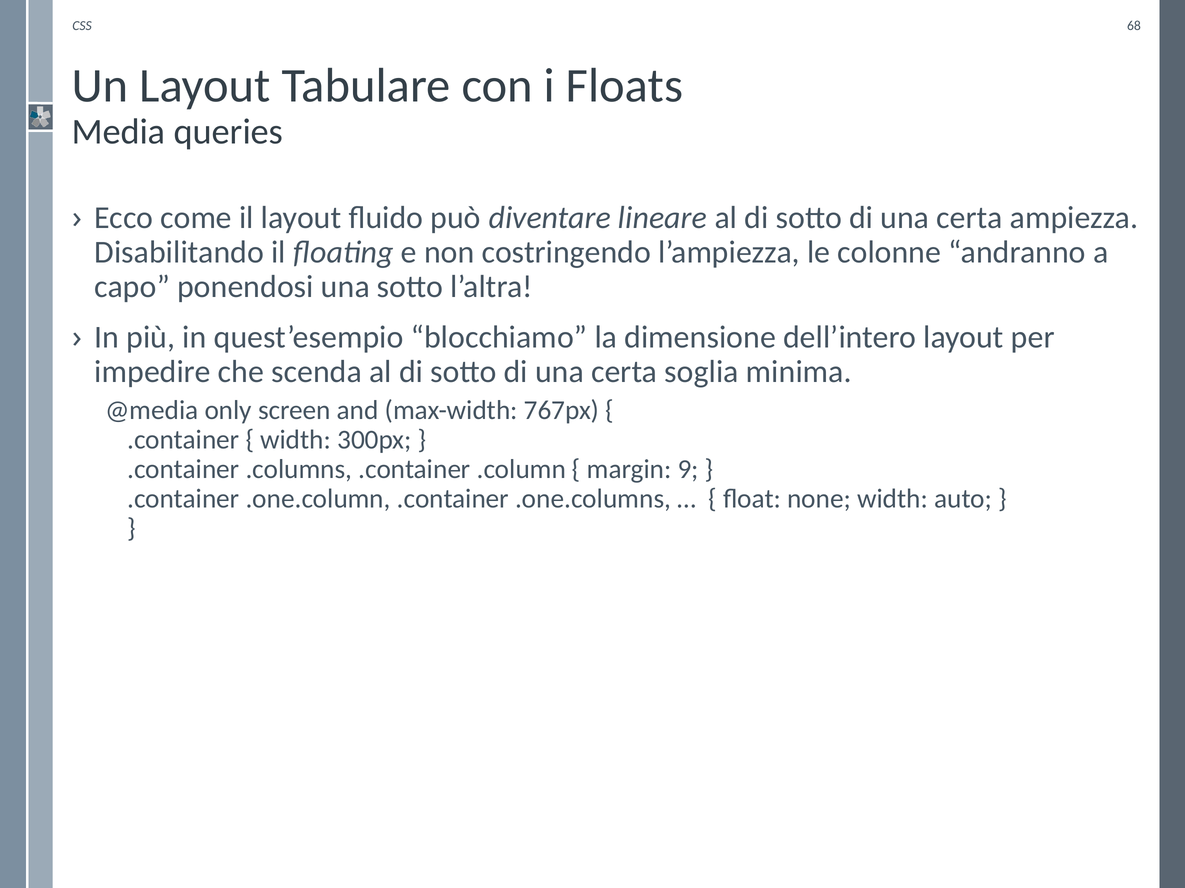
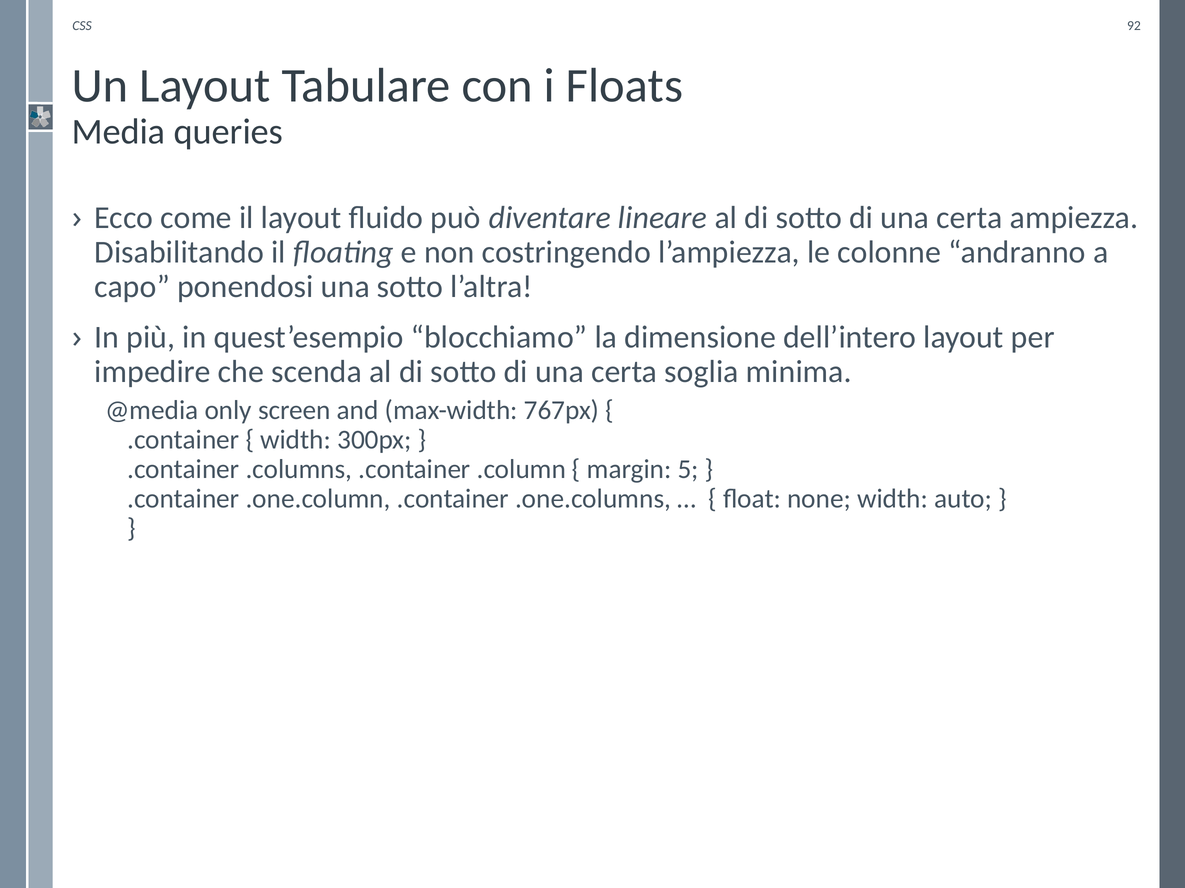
68: 68 -> 92 (1134, 26)
9: 9 -> 5 (688, 470)
